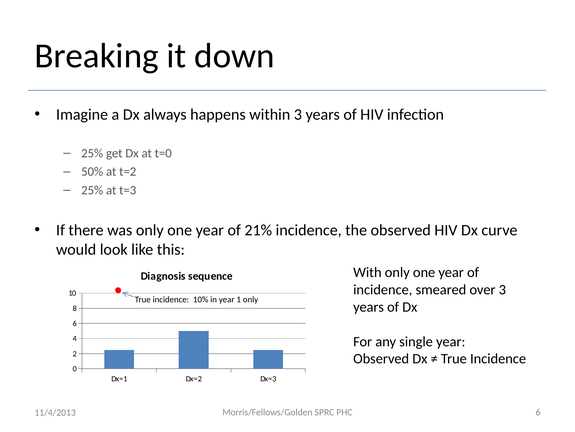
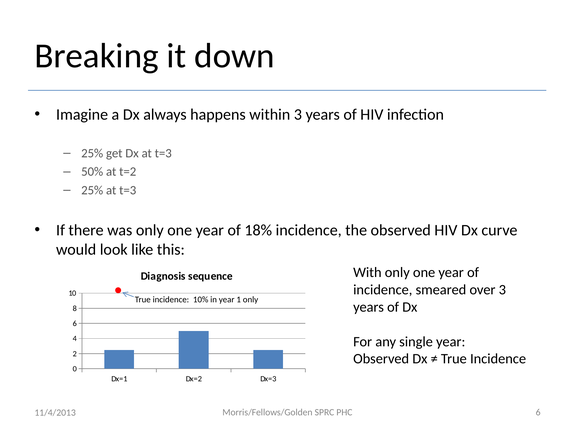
Dx at t=0: t=0 -> t=3 (163, 153)
21%: 21% -> 18% (258, 230)
